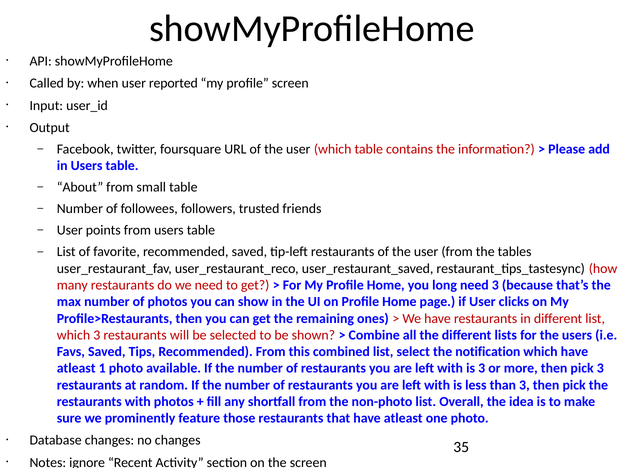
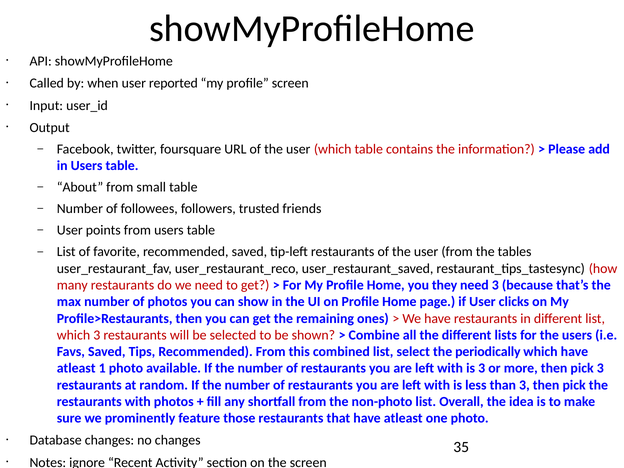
long: long -> they (445, 285)
notification: notification -> periodically (488, 352)
